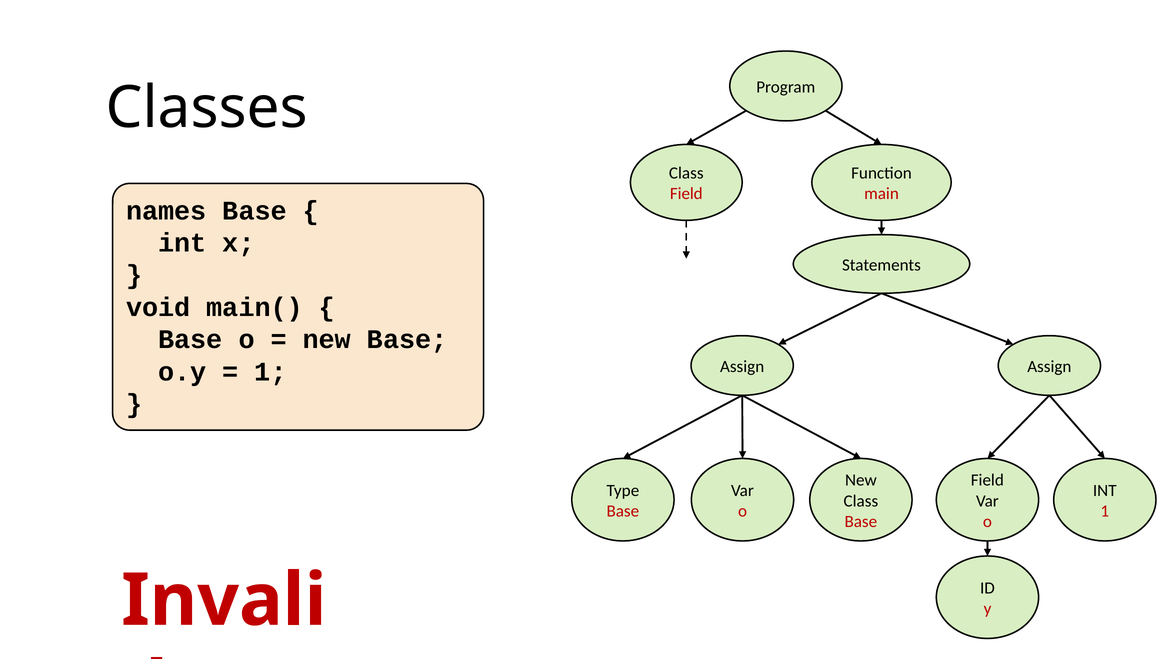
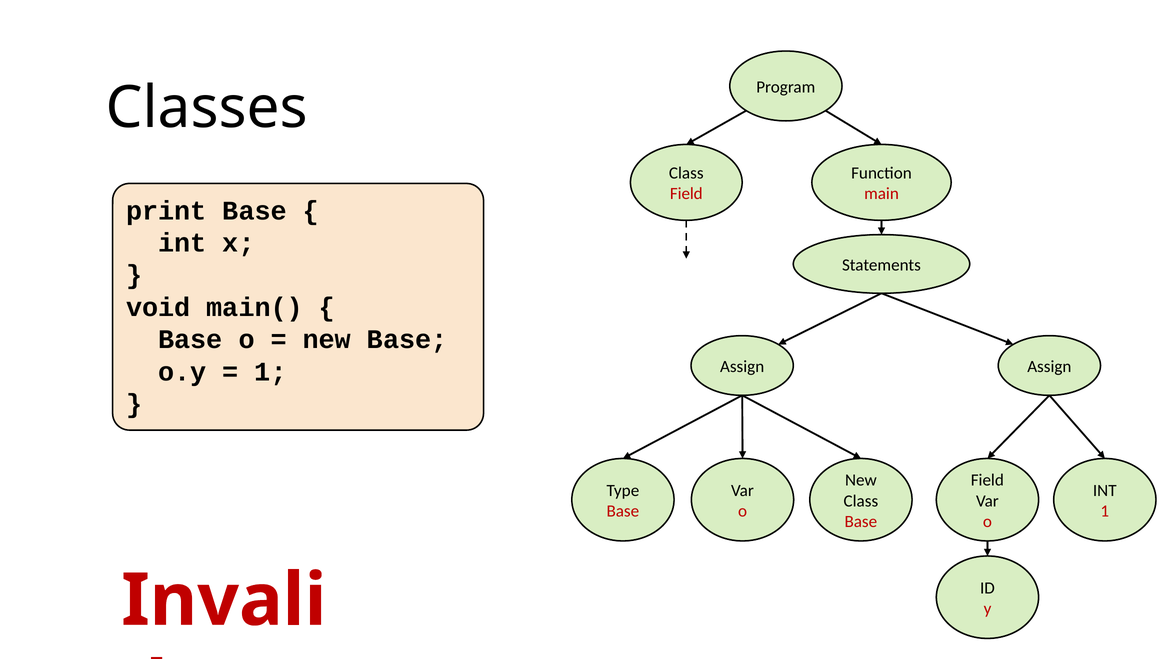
names: names -> print (166, 211)
